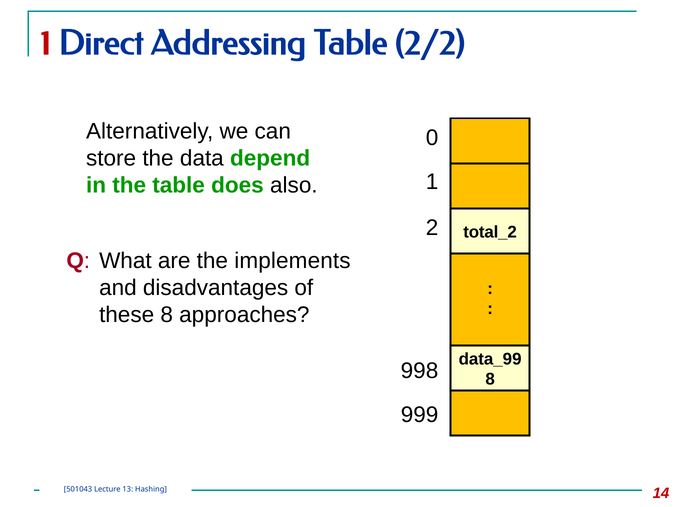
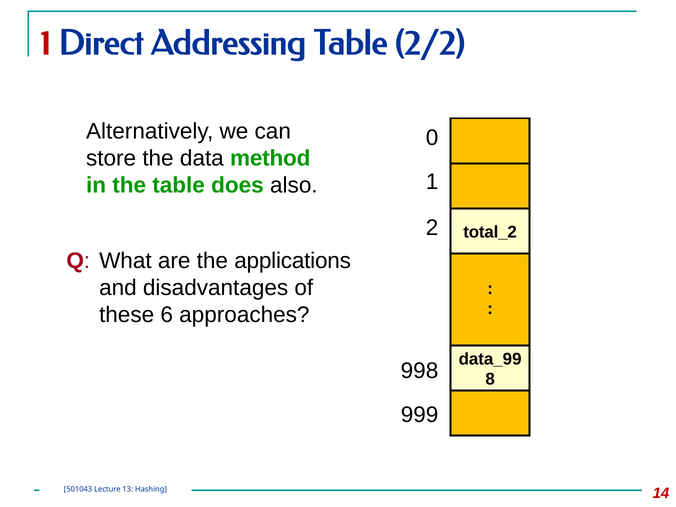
depend: depend -> method (270, 158)
implements: implements -> applications (293, 261)
these 8: 8 -> 6 (167, 315)
